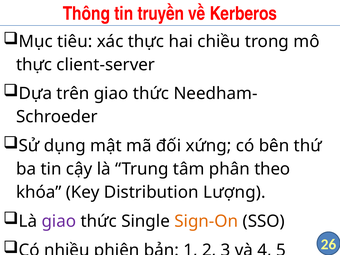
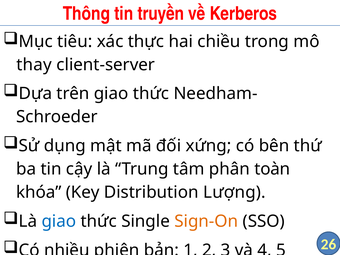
thực: thực -> thay (34, 65)
theo: theo -> toàn (272, 169)
giao colour: purple -> blue (59, 221)
